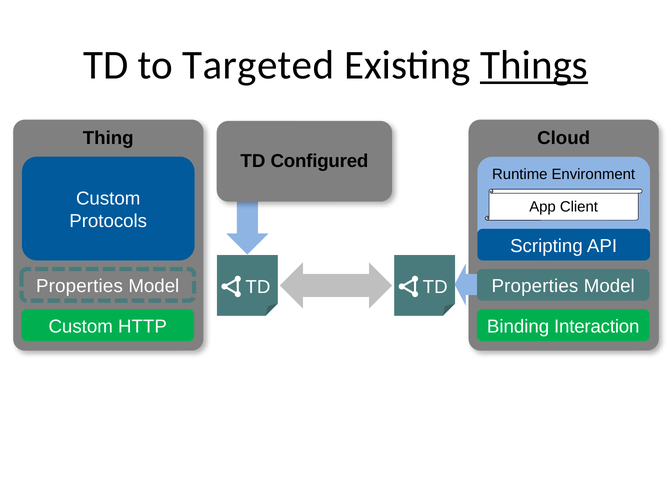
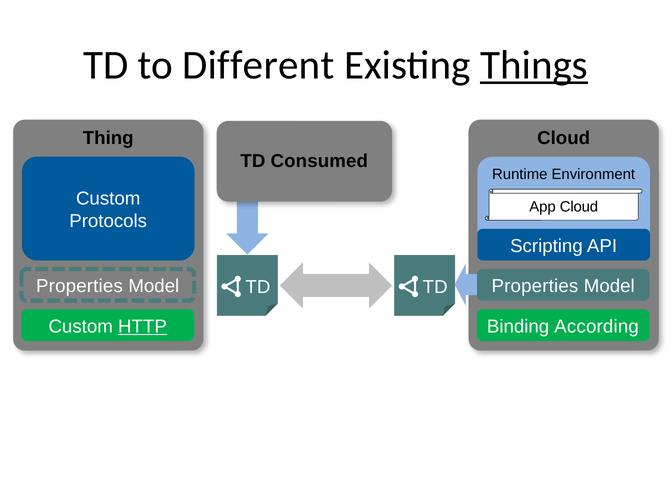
Targeted: Targeted -> Different (258, 65)
Configured: Configured -> Consumed (319, 161)
App Client: Client -> Cloud (579, 207)
HTTP underline: none -> present (142, 326)
Interaction: Interaction -> According (597, 326)
